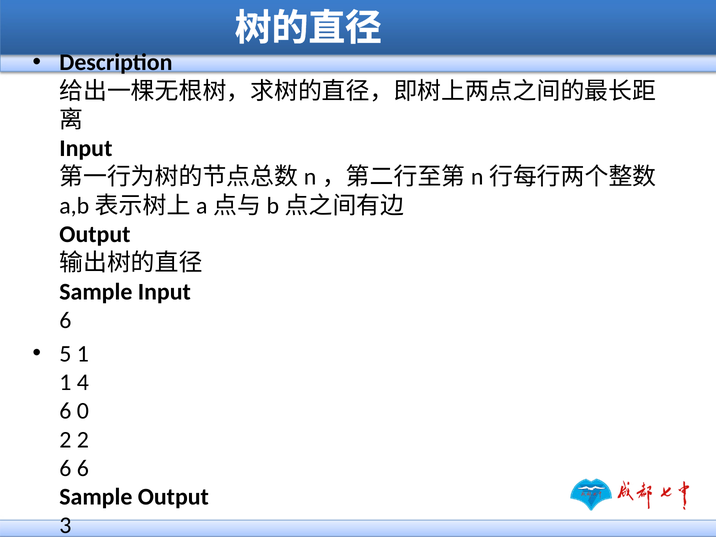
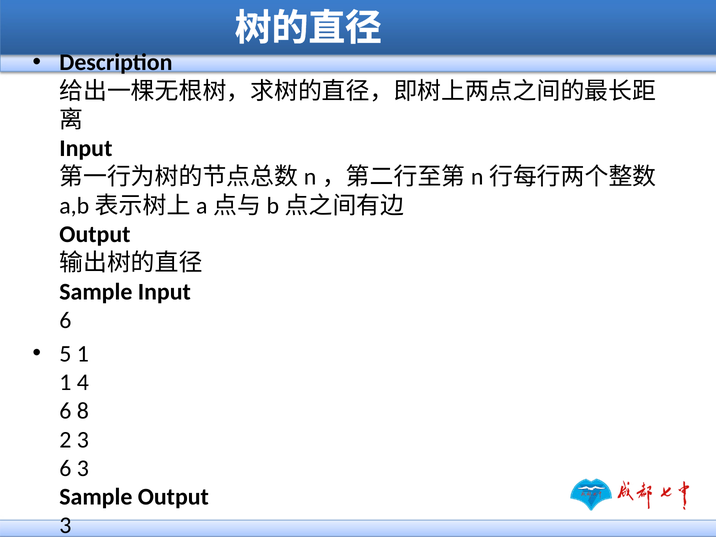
0: 0 -> 8 (83, 411)
2 2: 2 -> 3 (83, 440)
6 6: 6 -> 3 (83, 468)
